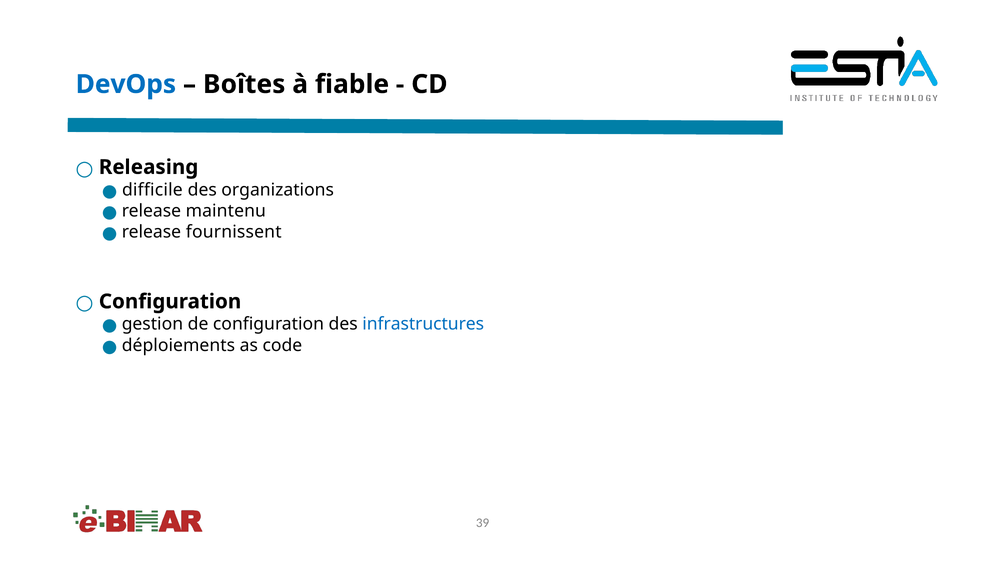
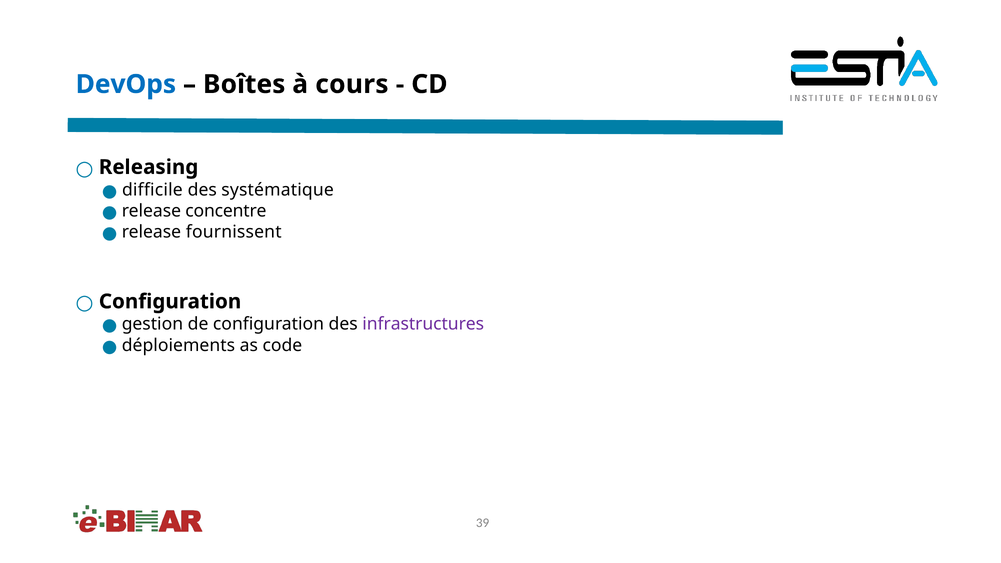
fiable: fiable -> cours (352, 84)
organizations: organizations -> systématique (278, 190)
maintenu: maintenu -> concentre (226, 211)
infrastructures colour: blue -> purple (423, 324)
